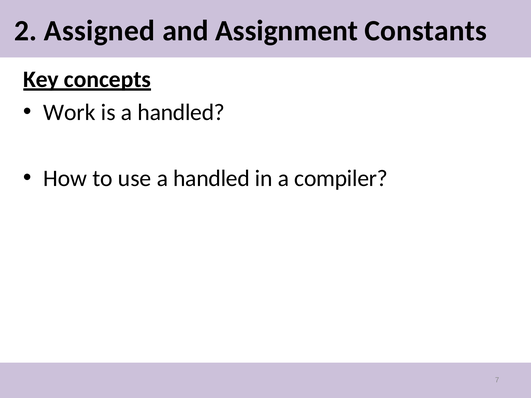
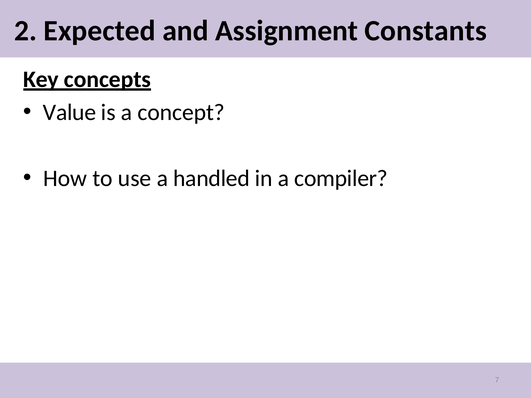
Assigned: Assigned -> Expected (100, 31)
Work: Work -> Value (70, 112)
is a handled: handled -> concept (181, 112)
